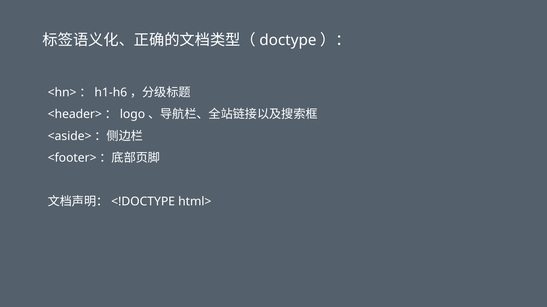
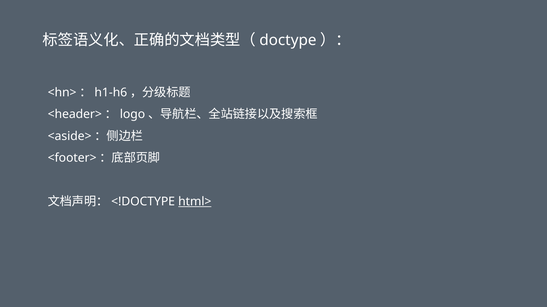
html> underline: none -> present (195, 202)
